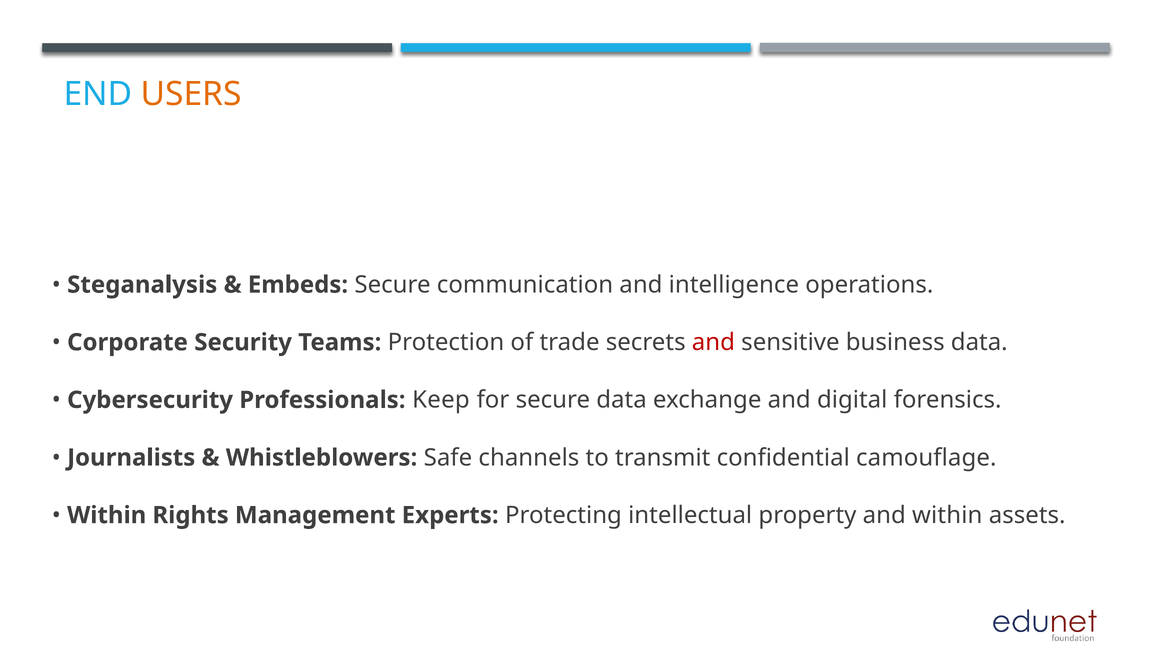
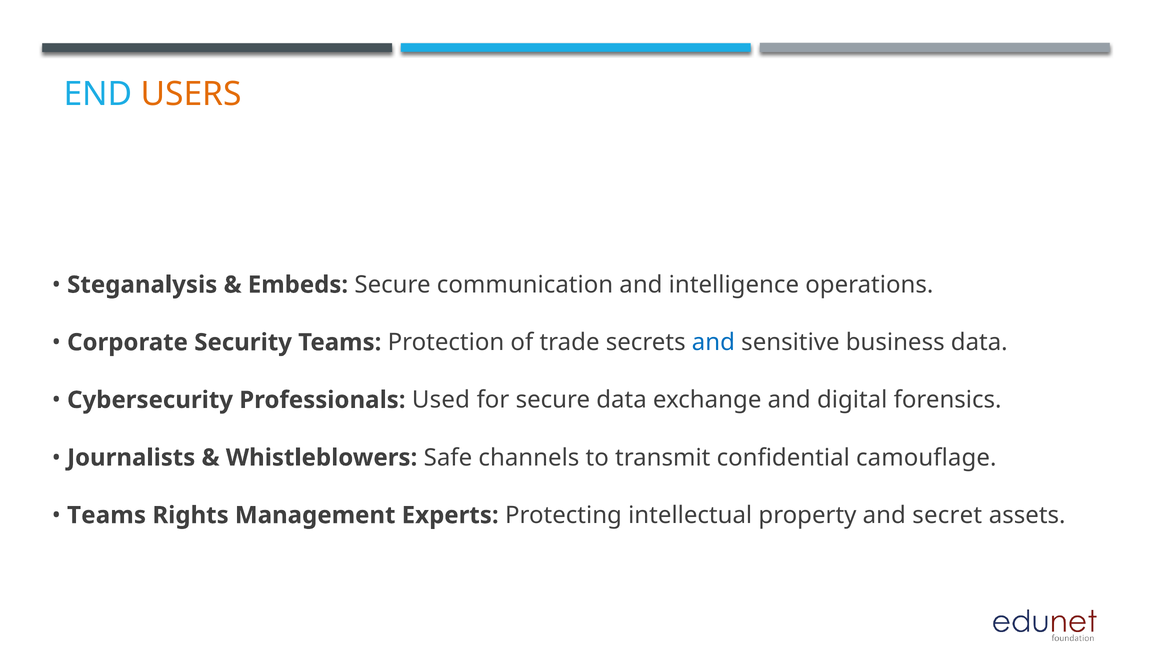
and colour: red -> blue (713, 342)
Keep: Keep -> Used (441, 400)
Within: Within -> Teams (107, 515)
and within: within -> secret (947, 515)
